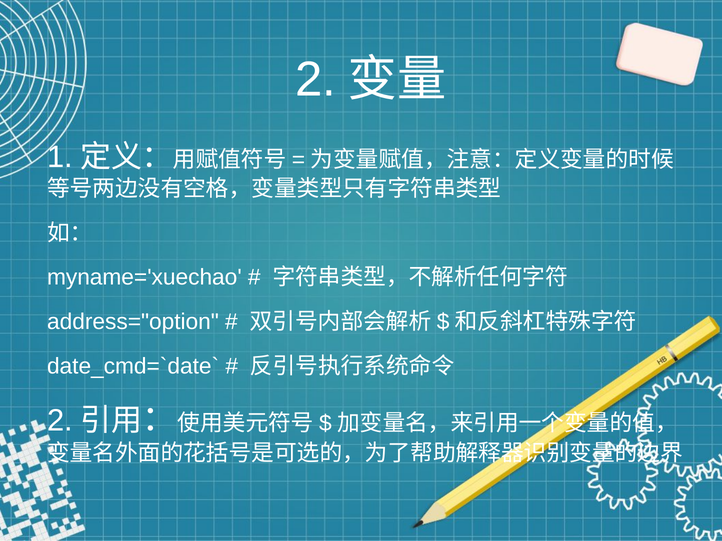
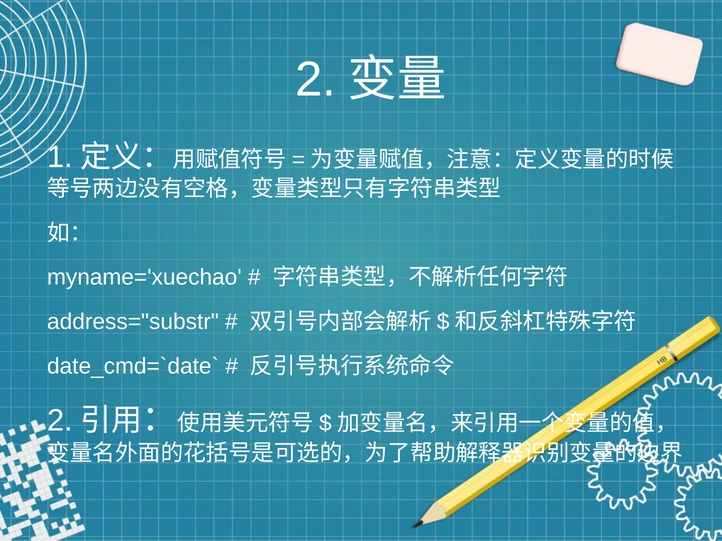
address="option: address="option -> address="substr (133, 322)
